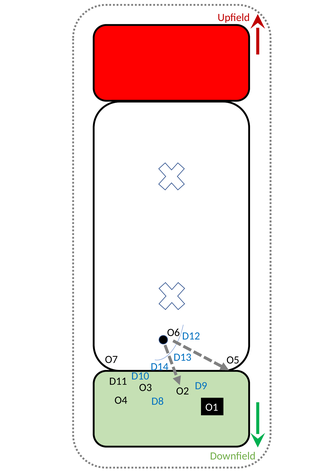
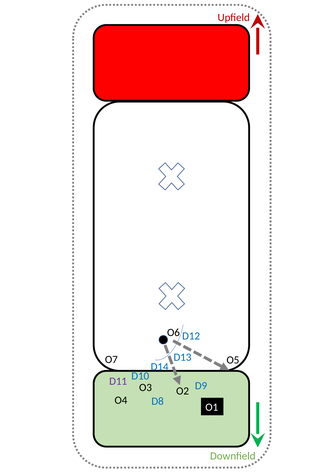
D11 colour: black -> purple (118, 381)
